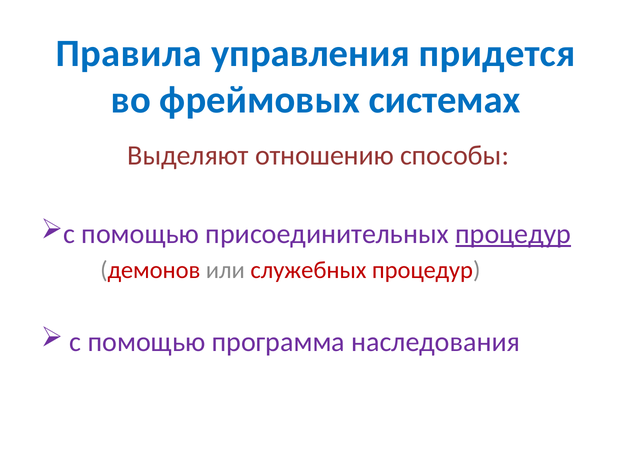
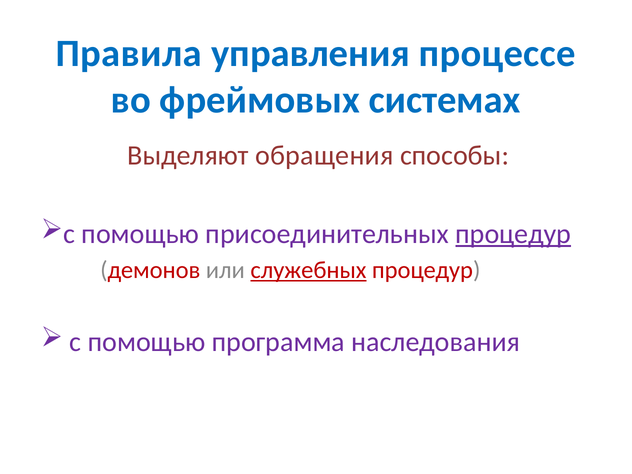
придется: придется -> процессе (497, 54)
отношению: отношению -> обращения (324, 155)
служебных underline: none -> present (308, 270)
